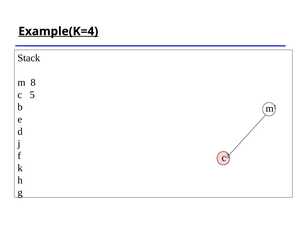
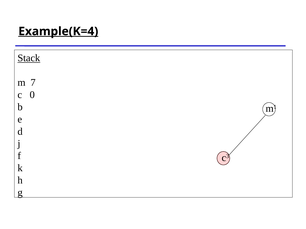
Stack underline: none -> present (29, 58)
8: 8 -> 7 (33, 83)
5: 5 -> 0 (32, 95)
